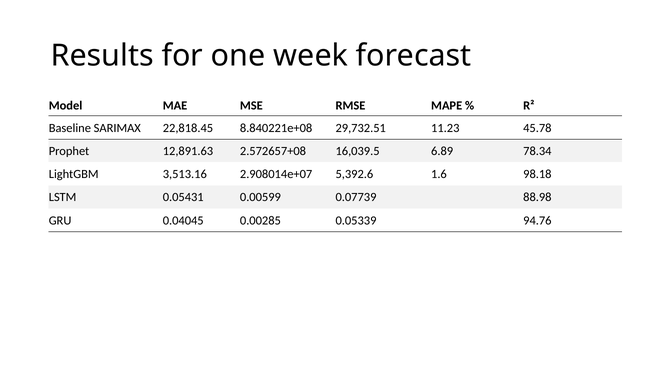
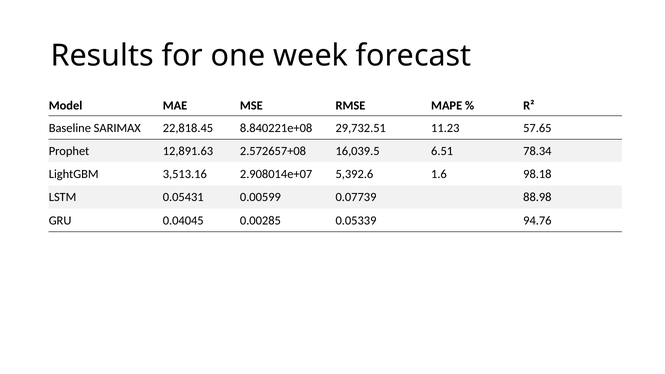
45.78: 45.78 -> 57.65 (537, 128)
6.89: 6.89 -> 6.51 (442, 151)
